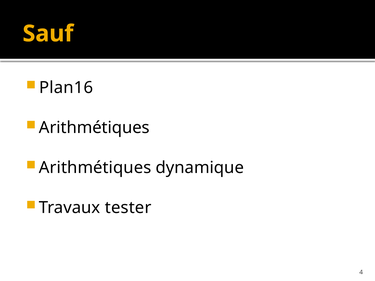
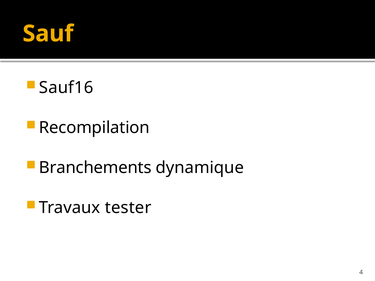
Plan16: Plan16 -> Sauf16 (66, 88)
Arithmétiques: Arithmétiques -> Recompilation (94, 128)
Arithmétiques: Arithmétiques -> Branchements (95, 168)
